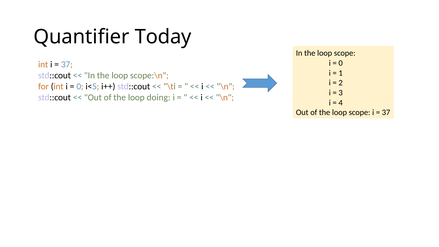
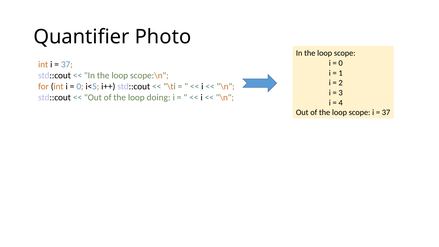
Today: Today -> Photo (163, 37)
